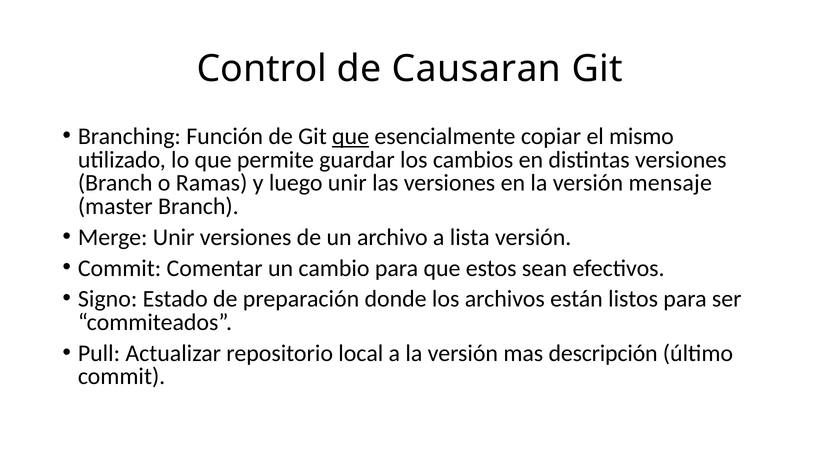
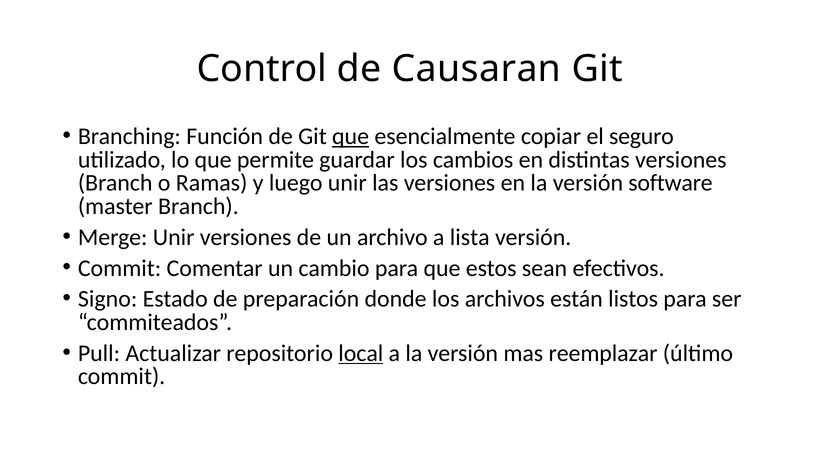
mismo: mismo -> seguro (641, 137)
mensaje: mensaje -> software (670, 183)
local underline: none -> present (361, 353)
descripción: descripción -> reemplazar (603, 353)
